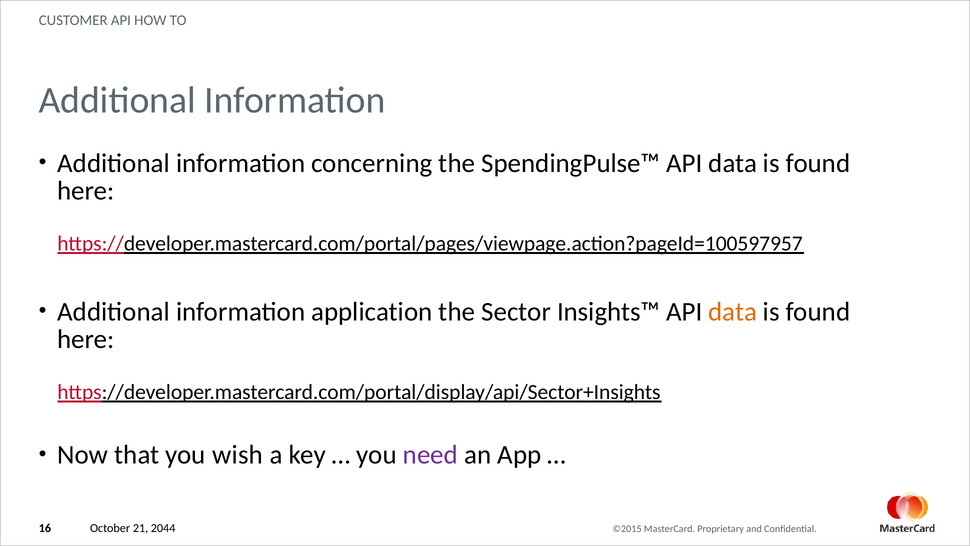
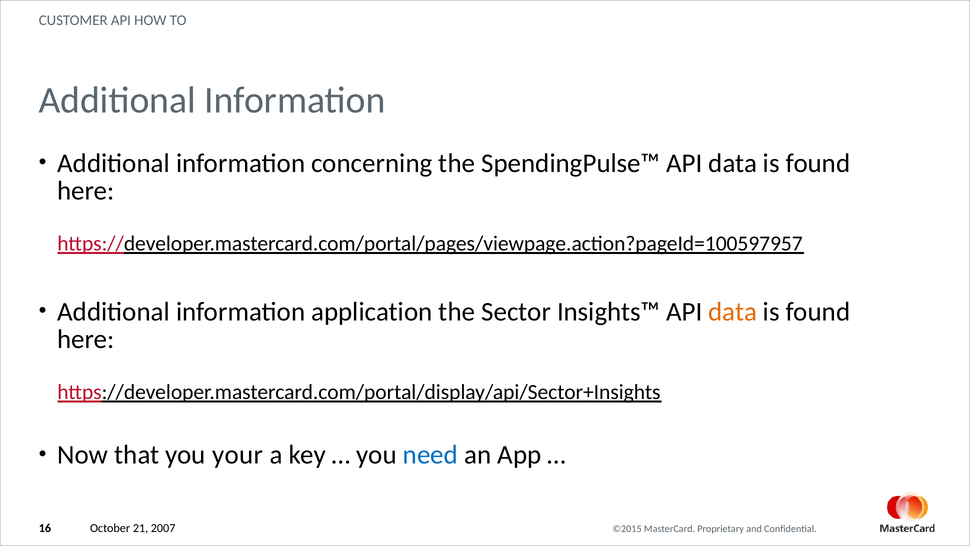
wish: wish -> your (238, 455)
need colour: purple -> blue (430, 455)
2044: 2044 -> 2007 (163, 528)
